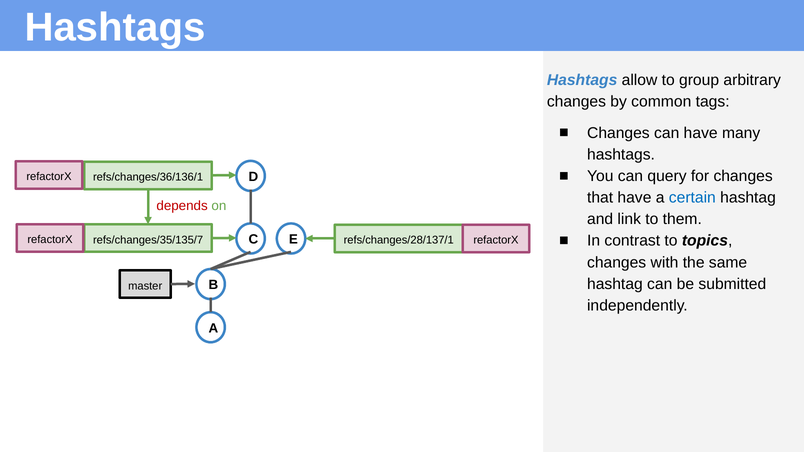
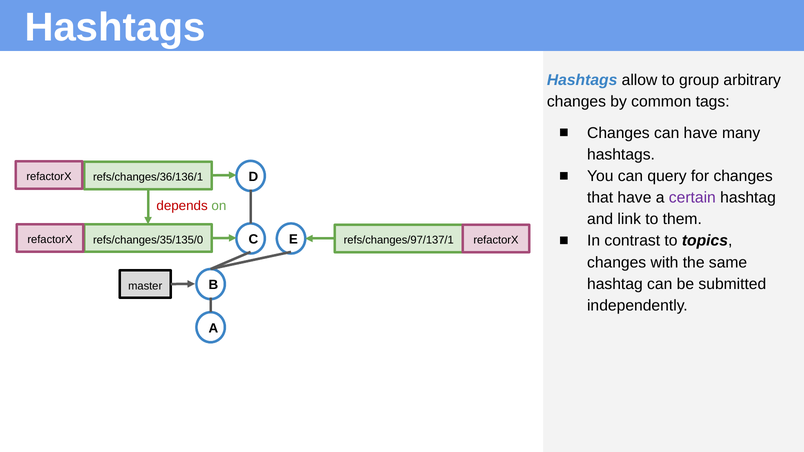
certain colour: blue -> purple (692, 198)
refs/changes/35/135/7: refs/changes/35/135/7 -> refs/changes/35/135/0 (148, 240)
refs/changes/28/137/1: refs/changes/28/137/1 -> refs/changes/97/137/1 (399, 240)
